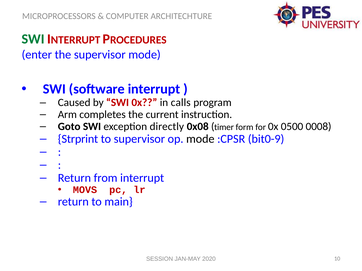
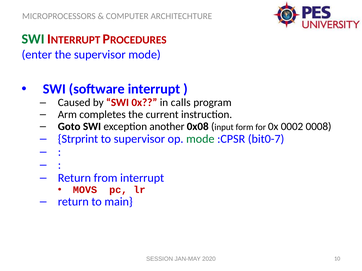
directly: directly -> another (167, 127)
timer: timer -> input (224, 127)
0500: 0500 -> 0002 (292, 127)
mode colour: black -> green (200, 139)
bit0-9: bit0-9 -> bit0-7 (266, 139)
